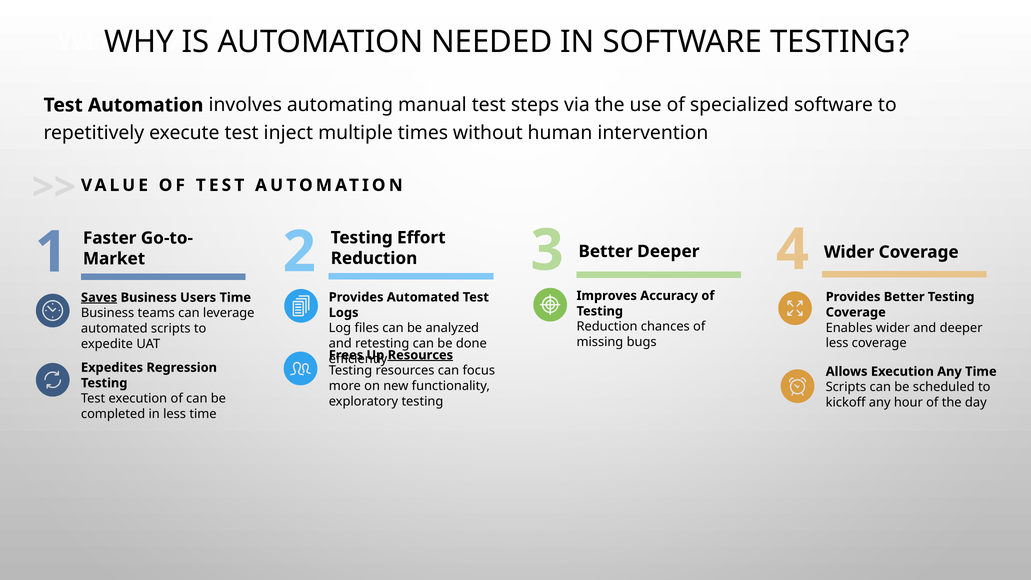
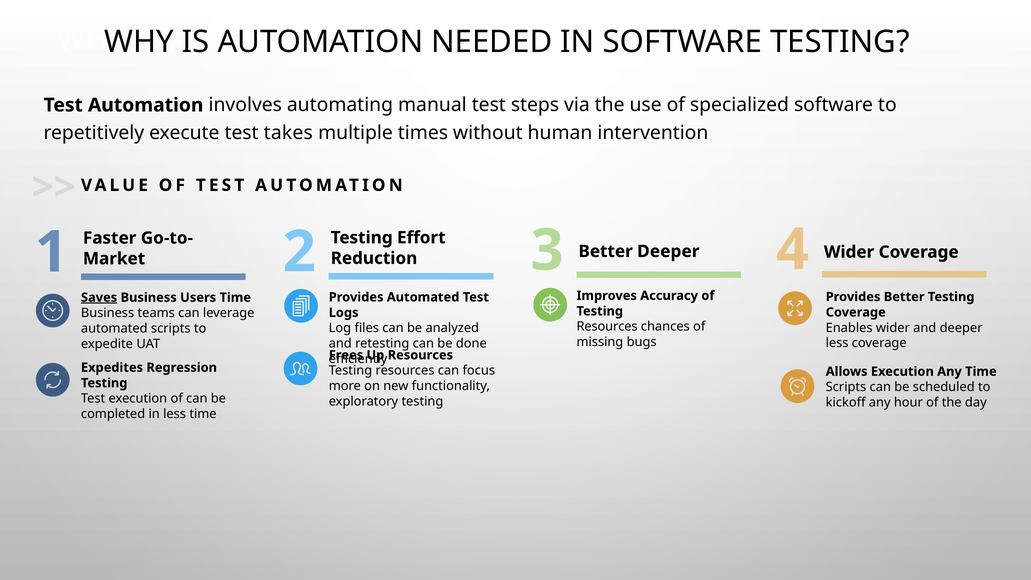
inject: inject -> takes (288, 133)
Reduction: Reduction -> Resources (607, 327)
Resources underline: present -> none (420, 355)
